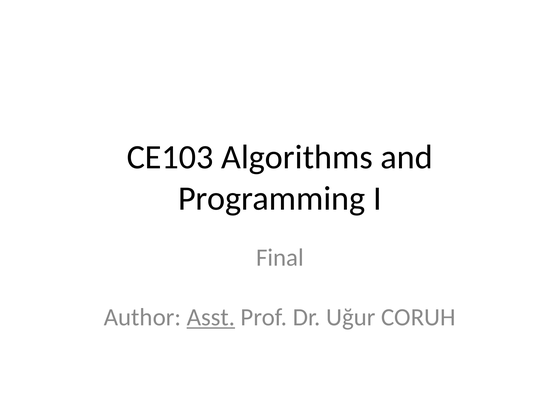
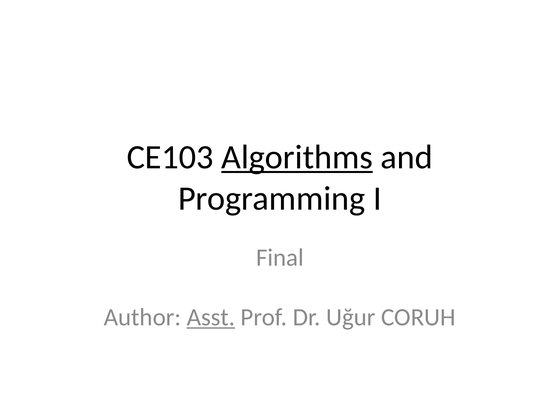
Algorithms underline: none -> present (297, 157)
